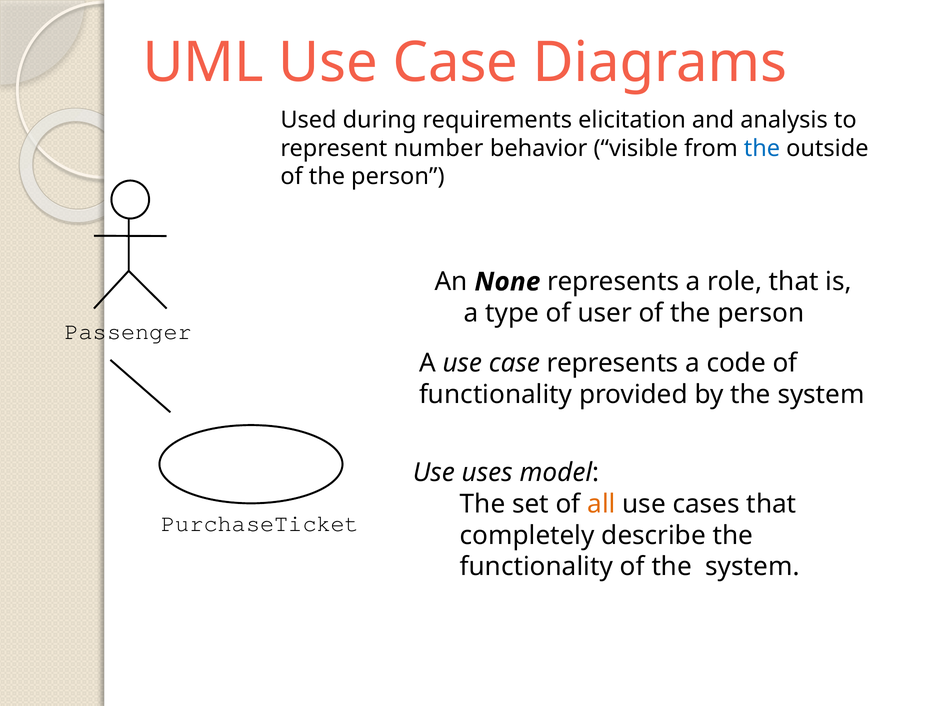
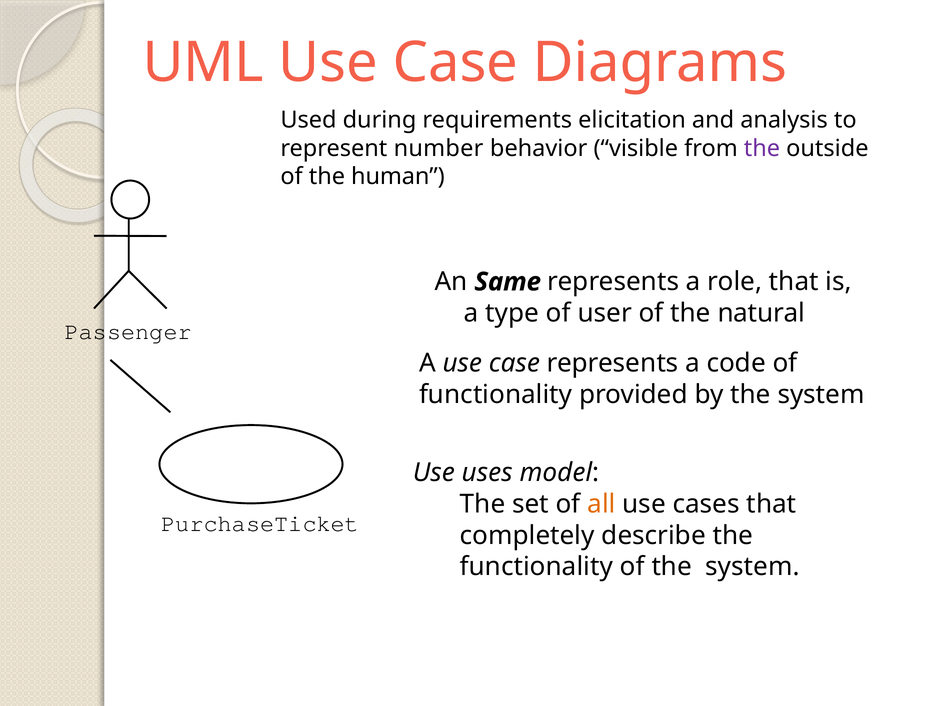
the colour: blue -> purple (762, 148)
person: person -> human (398, 177)
None: None -> Same (508, 282)
user of the person: person -> natural (761, 313)
